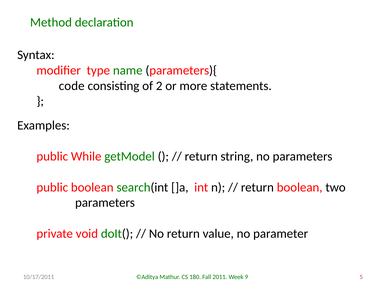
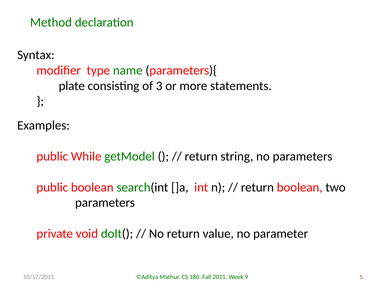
code: code -> plate (72, 86)
2: 2 -> 3 (159, 86)
